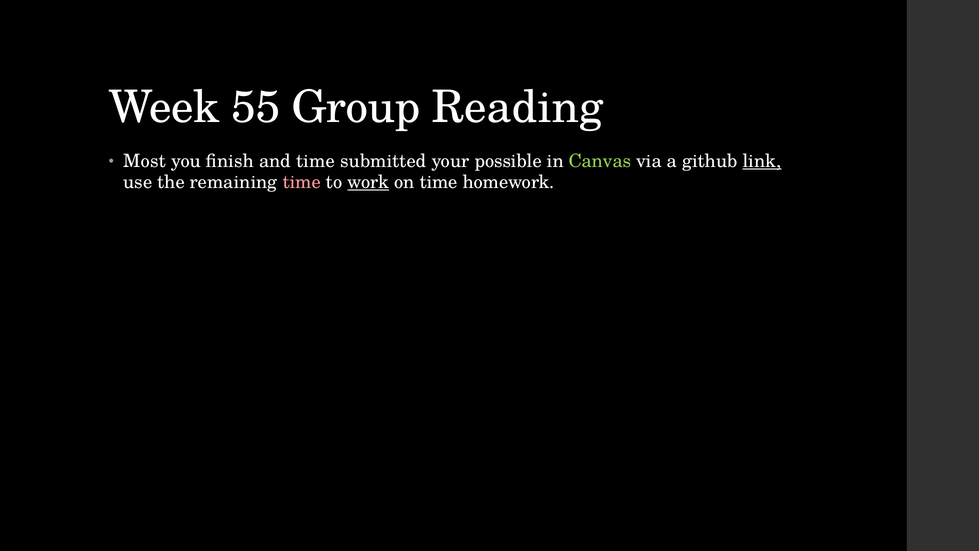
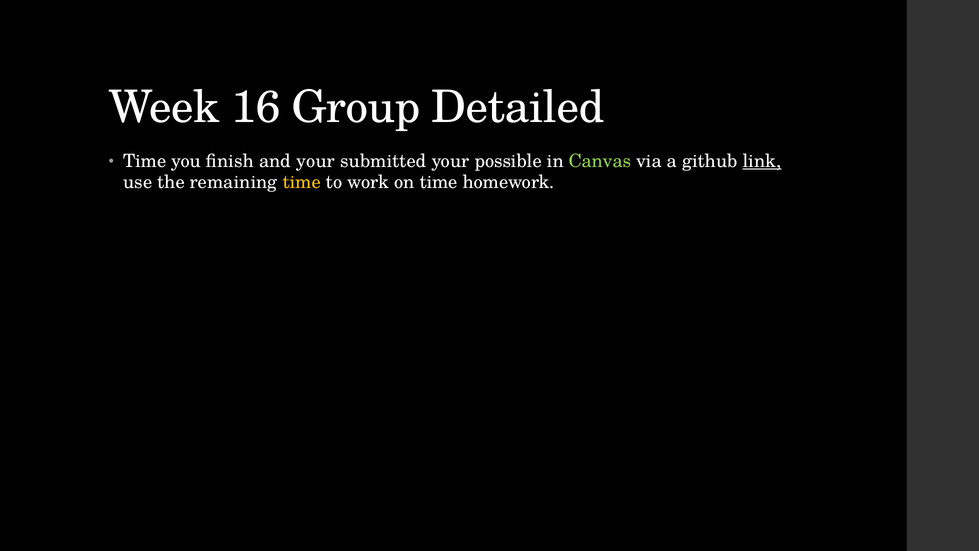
55: 55 -> 16 (256, 108)
Reading: Reading -> Detailed (518, 108)
Most: Most -> Time (145, 161)
and time: time -> your (316, 161)
time colour: pink -> yellow (302, 182)
work underline: present -> none (368, 182)
